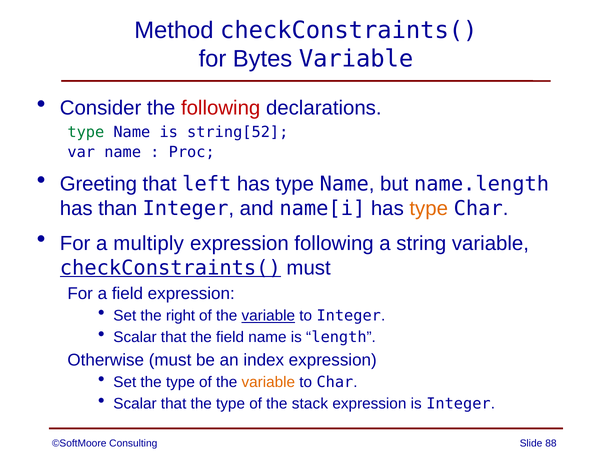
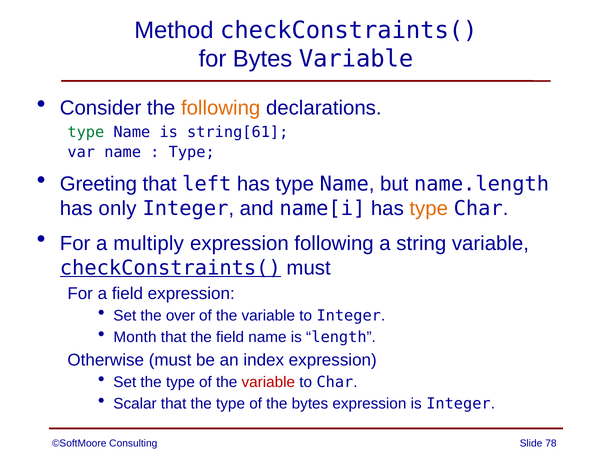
following colour: red -> orange (221, 108)
string[52: string[52 -> string[61 (238, 132)
Proc: Proc -> Type (192, 152)
than: than -> only (118, 209)
right: right -> over (181, 316)
variable underline: present -> none (268, 316)
Scalar: Scalar -> Month (135, 337)
variable colour: orange -> red (268, 382)
the stack: stack -> bytes (310, 404)
88: 88 -> 78 (551, 443)
